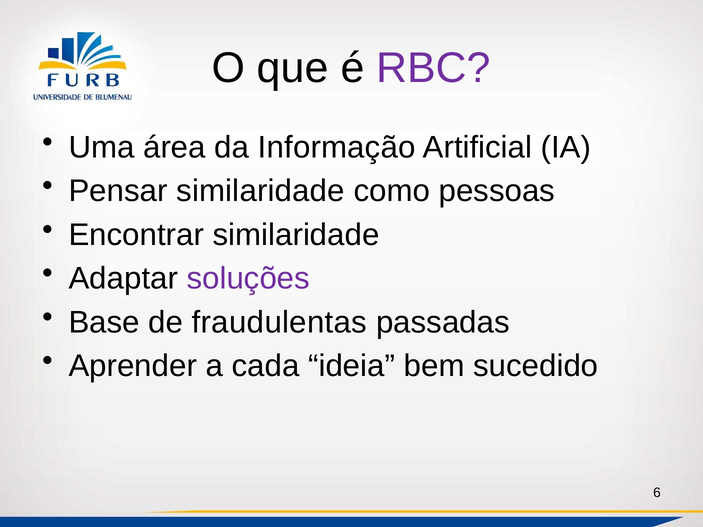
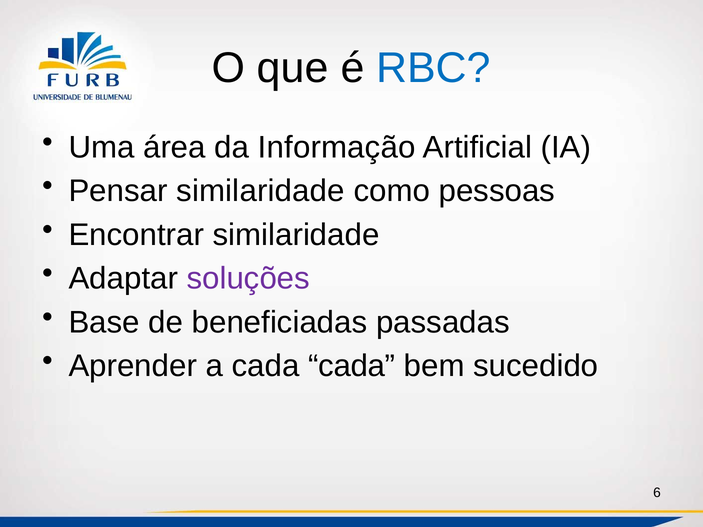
RBC colour: purple -> blue (434, 68)
fraudulentas: fraudulentas -> beneficiadas (280, 323)
cada ideia: ideia -> cada (352, 366)
